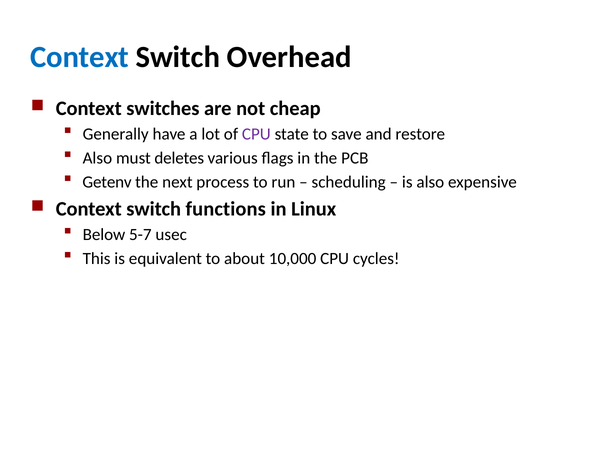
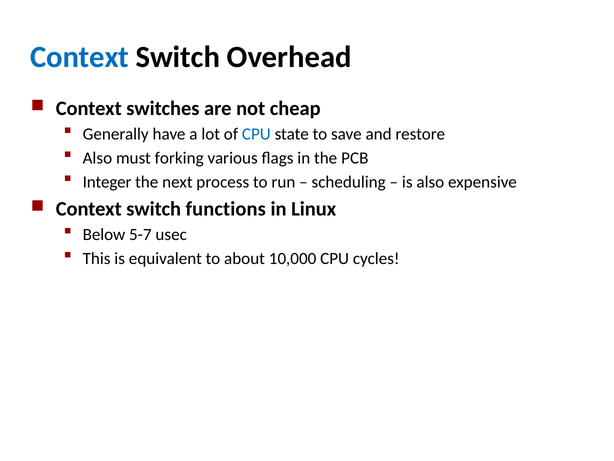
CPU colour: purple -> blue (256, 134)
deletes: deletes -> forking (179, 158)
Getenv: Getenv -> Integer (107, 182)
